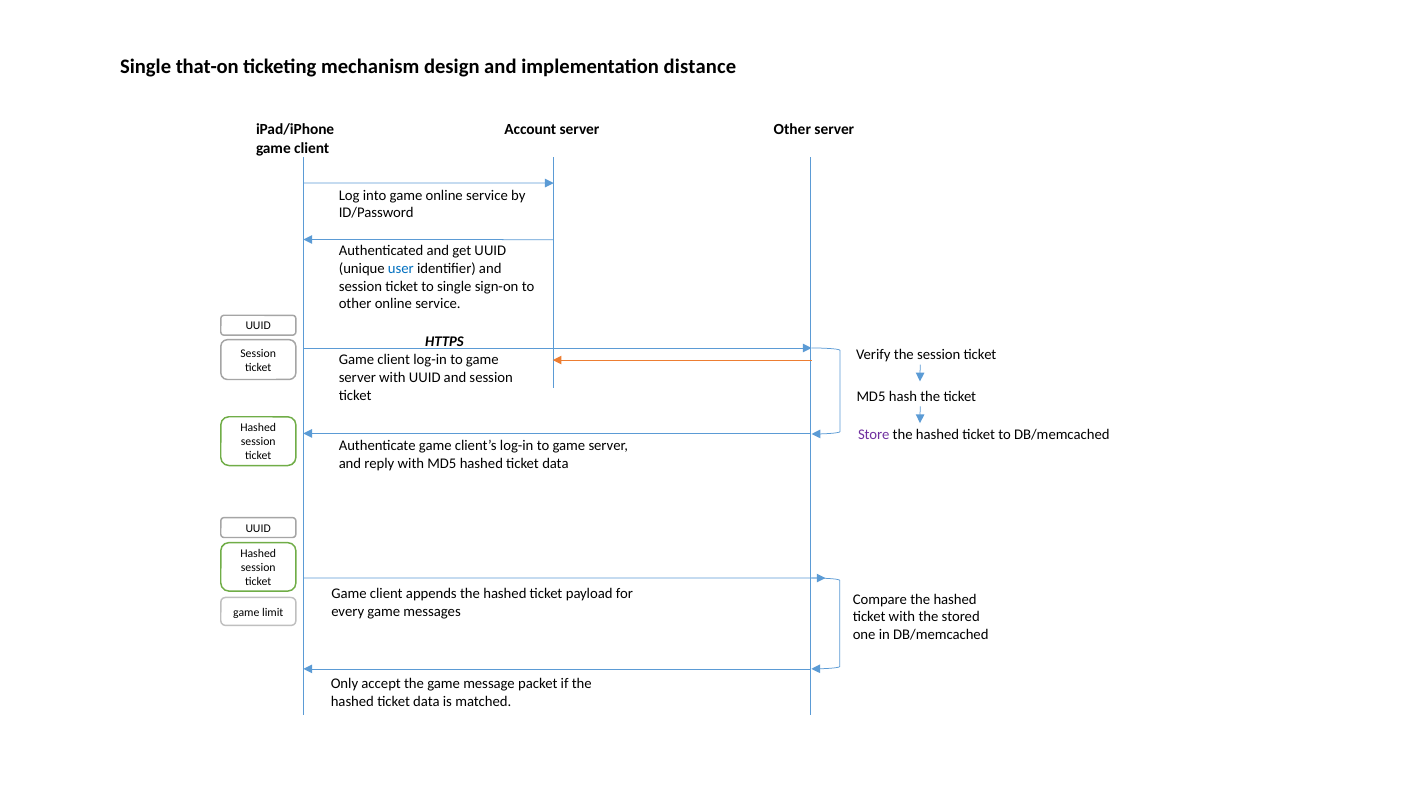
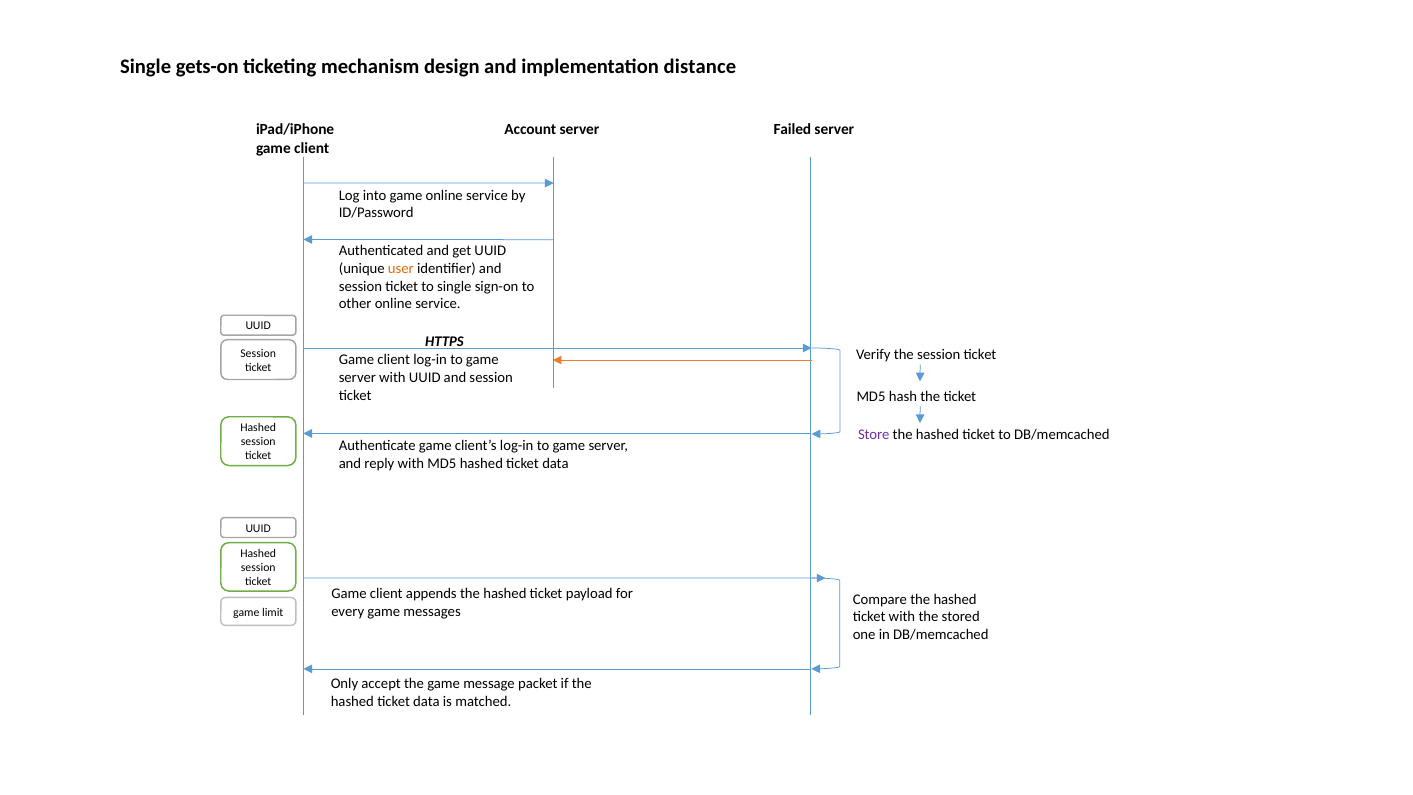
that-on: that-on -> gets-on (207, 67)
Other: Other -> Failed (792, 130)
user colour: blue -> orange (401, 269)
